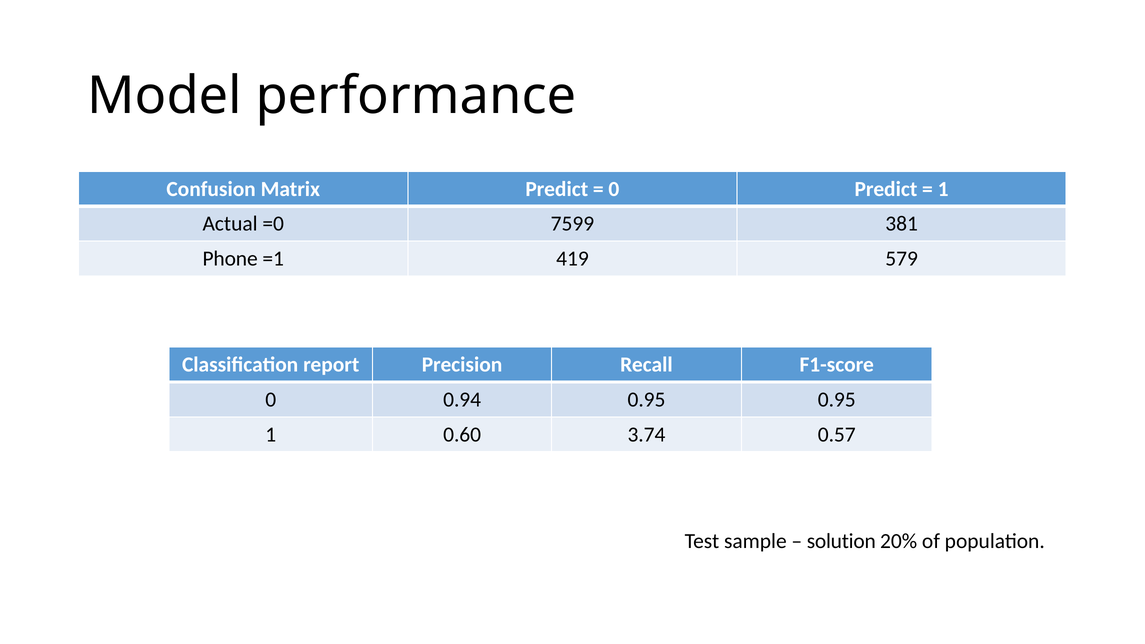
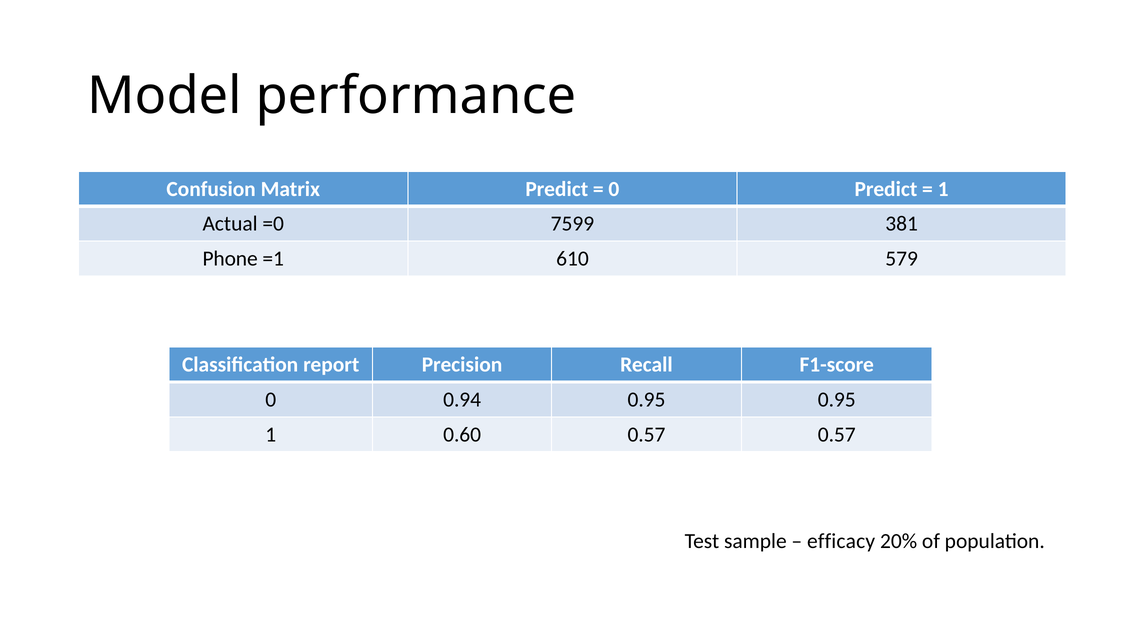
419: 419 -> 610 (572, 259)
0.60 3.74: 3.74 -> 0.57 (646, 434)
solution: solution -> efficacy (841, 541)
